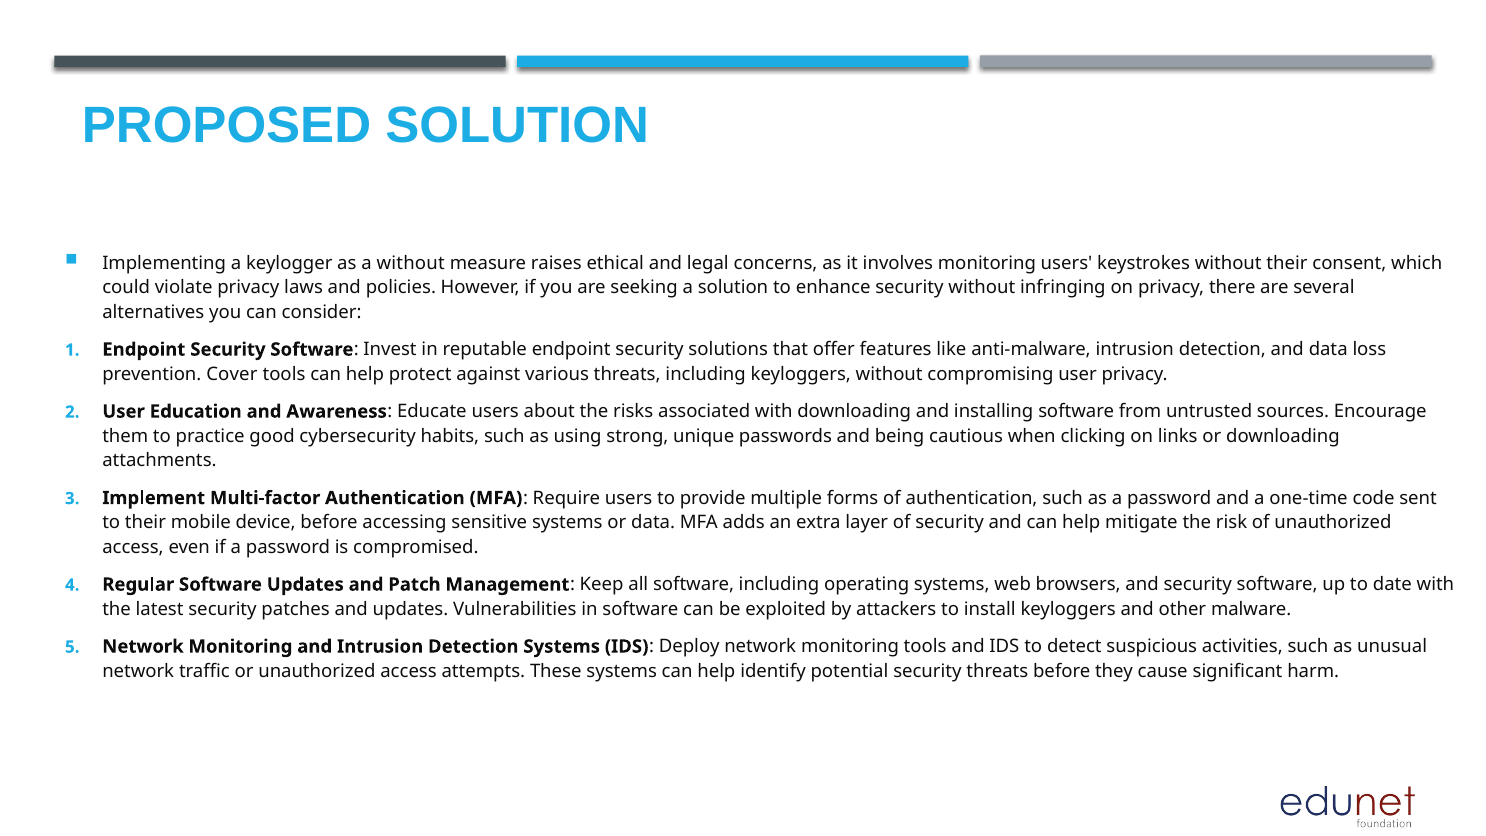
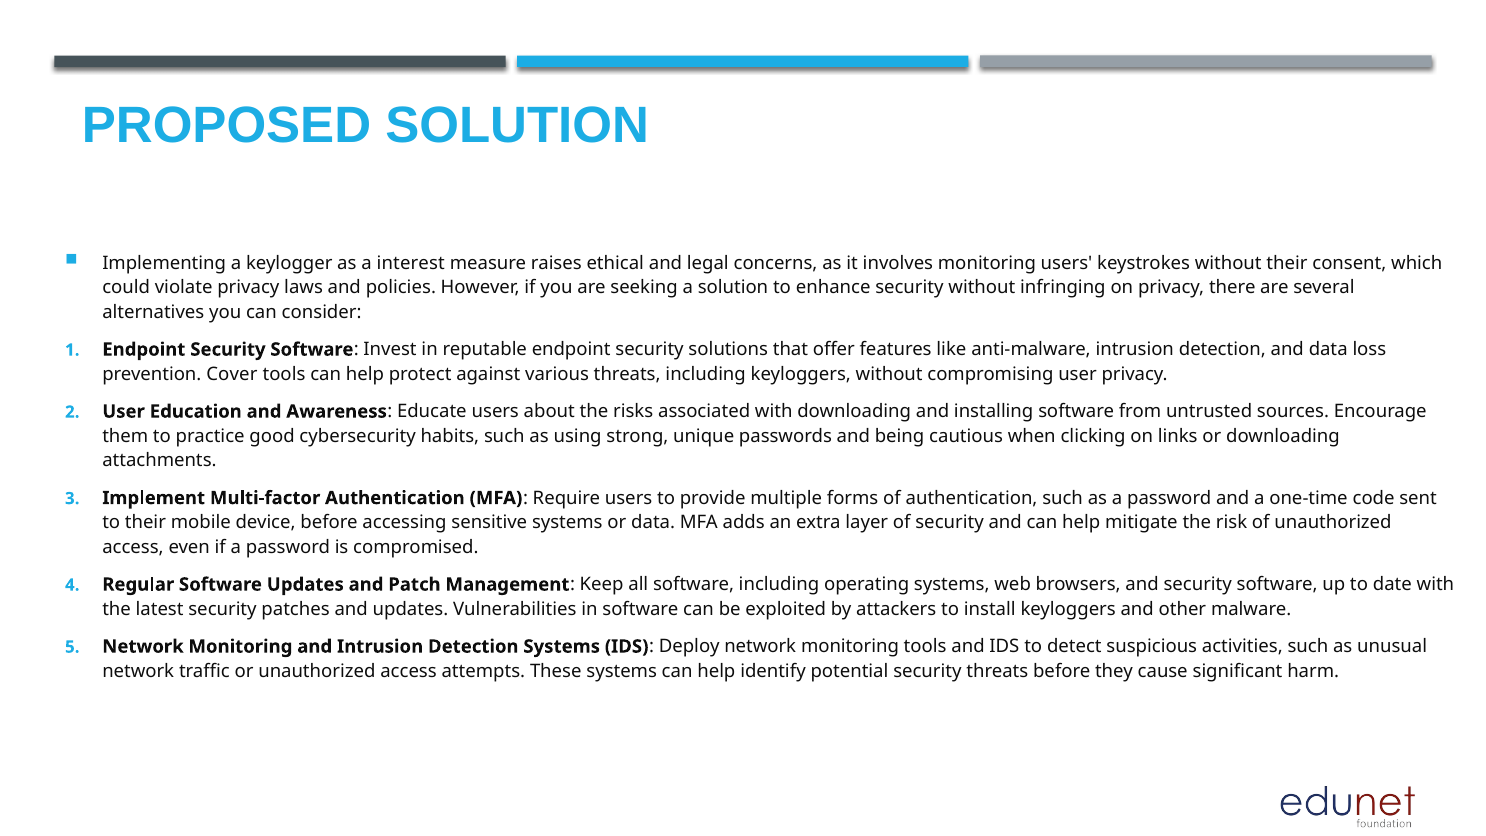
a without: without -> interest (411, 263)
